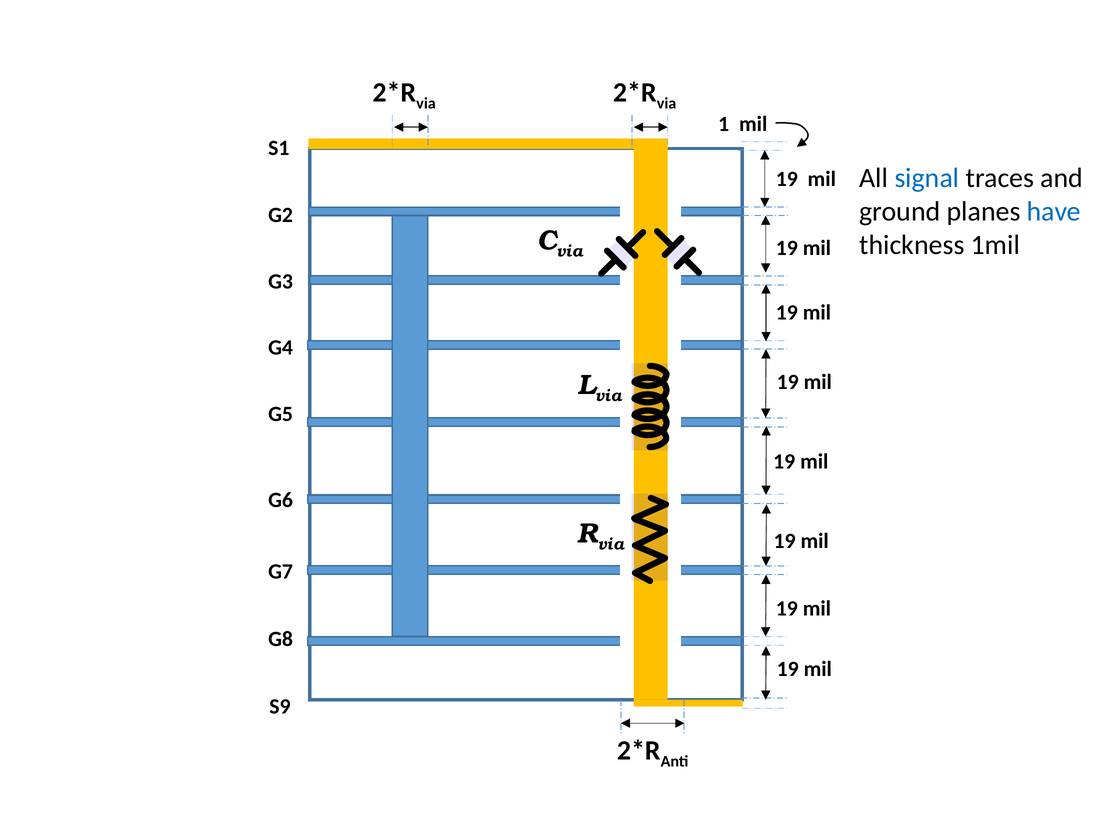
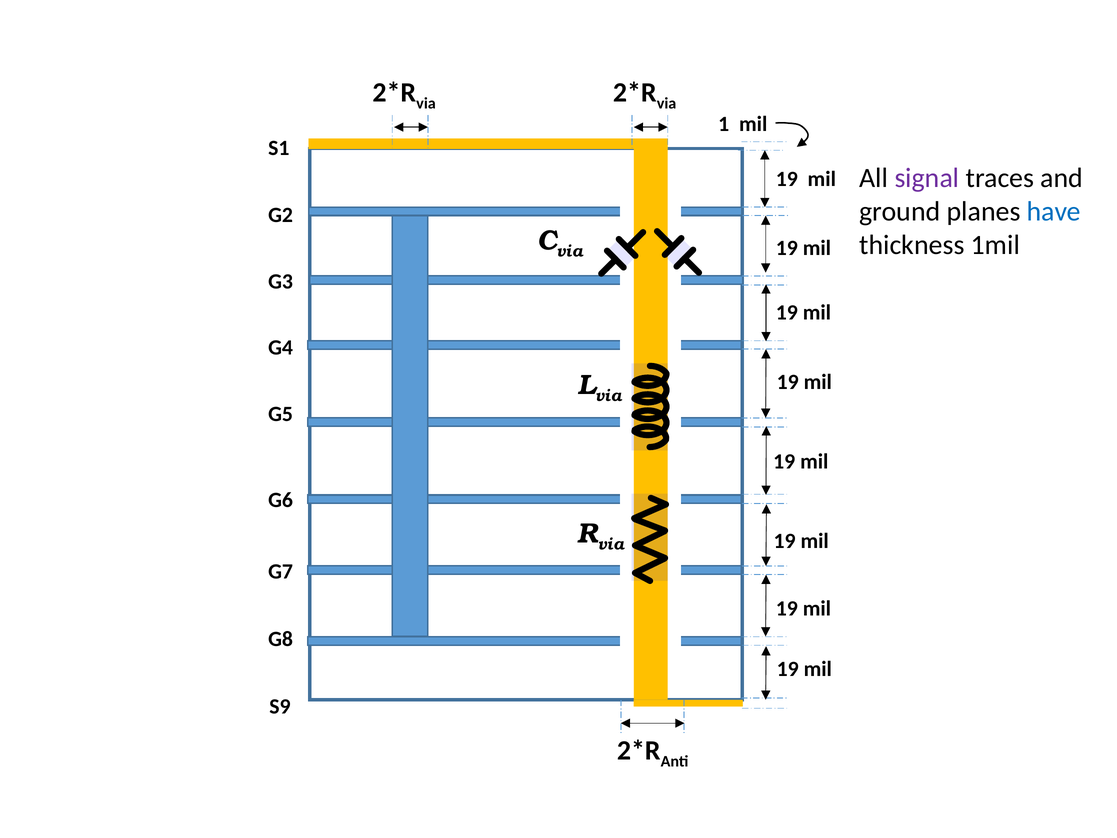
signal colour: blue -> purple (927, 178)
